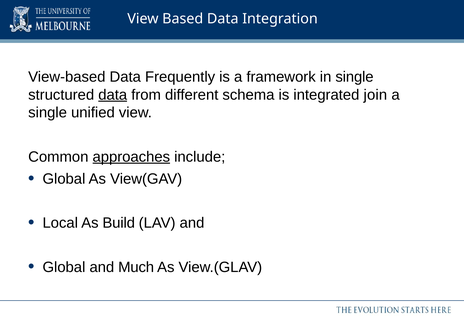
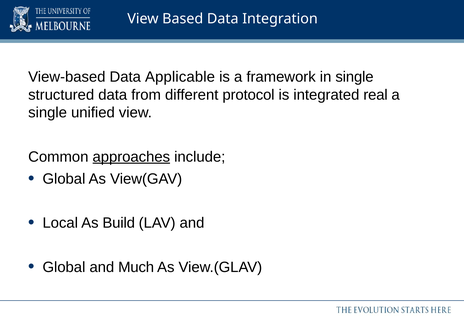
Frequently: Frequently -> Applicable (180, 77)
data underline: present -> none (113, 95)
schema: schema -> protocol (249, 95)
join: join -> real (376, 95)
